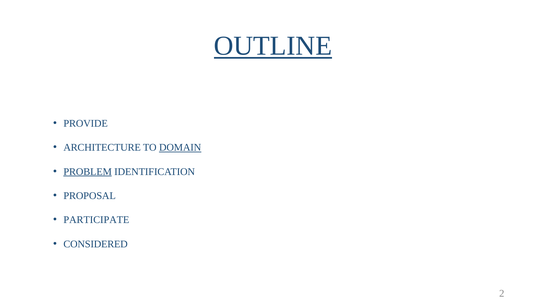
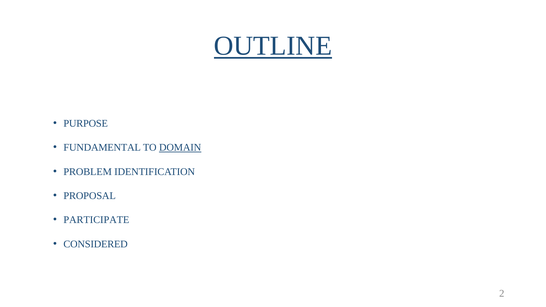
PROVIDE: PROVIDE -> PURPOSE (86, 123)
ARCHITECTURE: ARCHITECTURE -> FUNDAMENTAL (102, 148)
PROBLEM underline: present -> none (88, 172)
